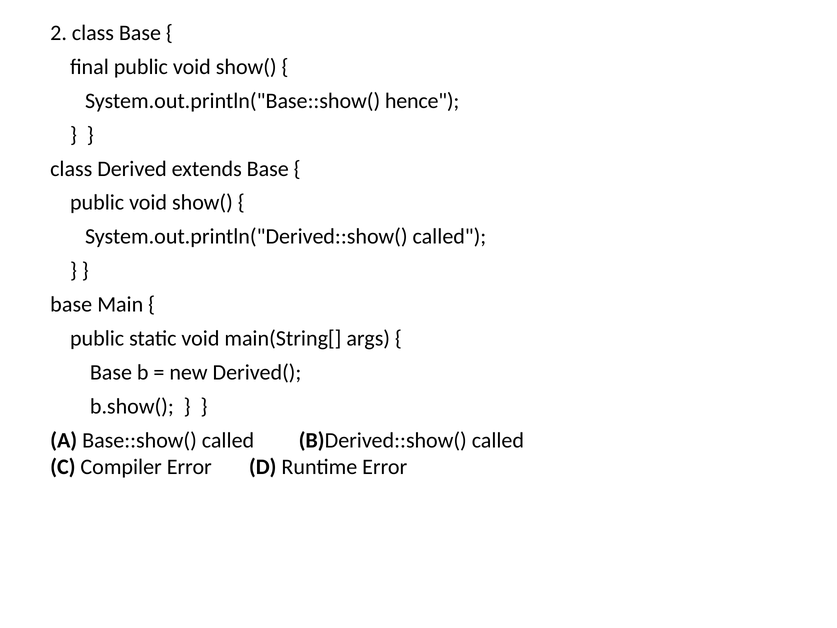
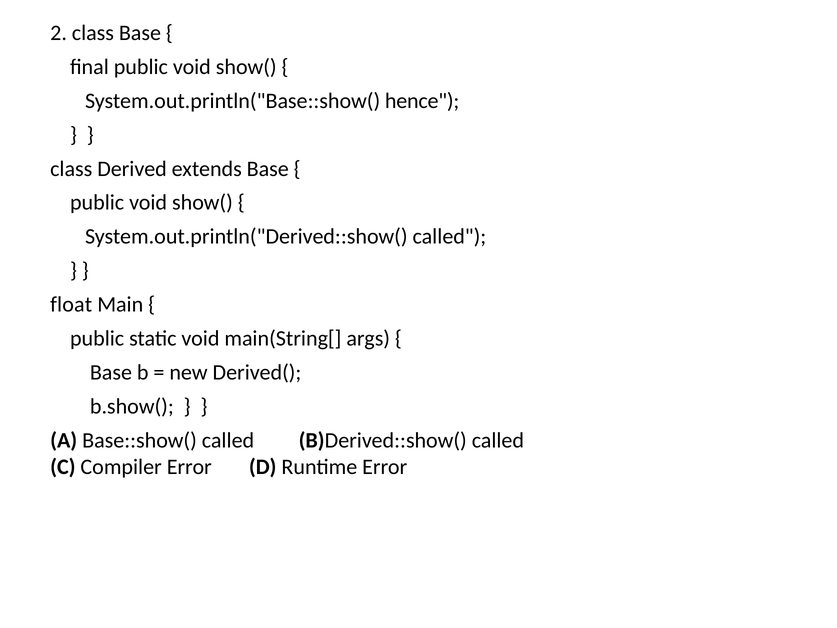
base: base -> float (71, 304)
